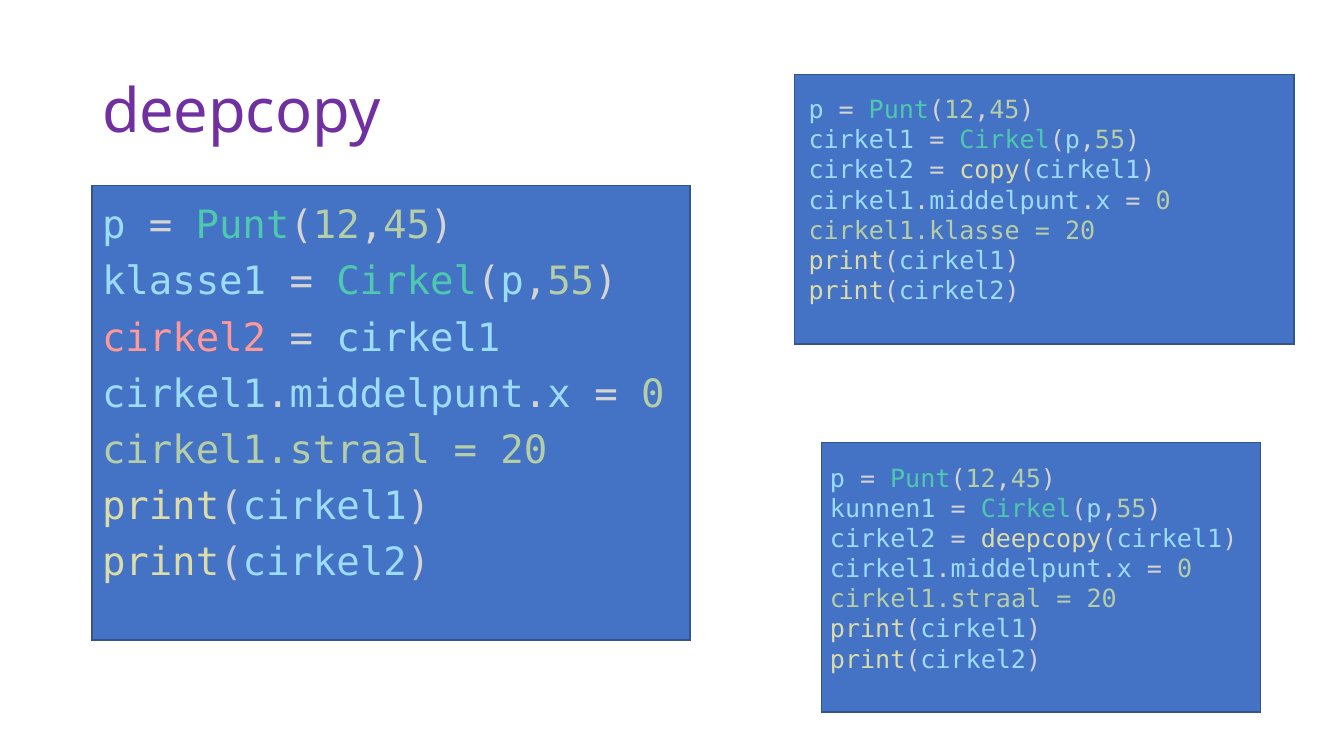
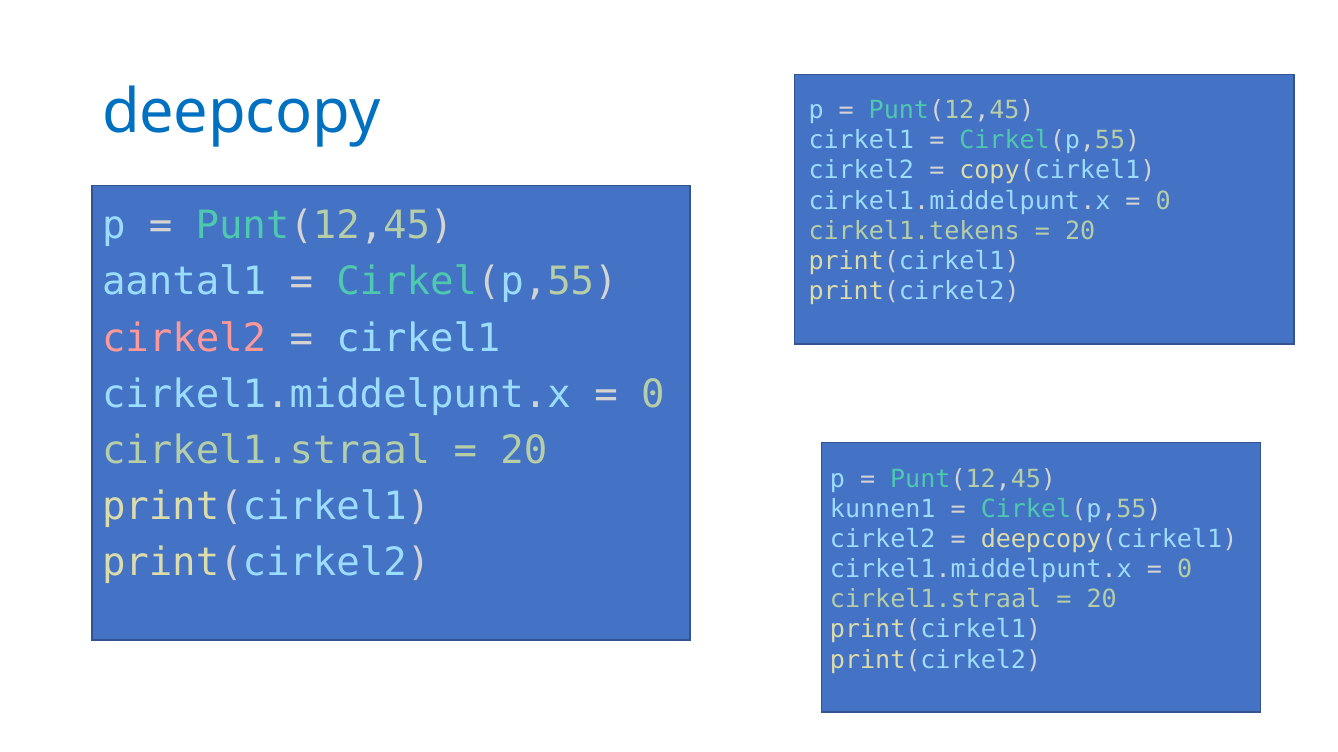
deepcopy colour: purple -> blue (242, 112)
cirkel1.klasse: cirkel1.klasse -> cirkel1.tekens (914, 231)
klasse1: klasse1 -> aantal1 (184, 282)
